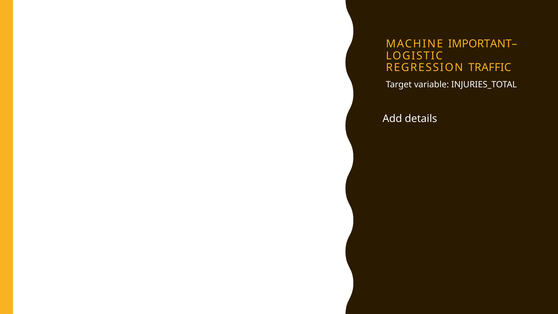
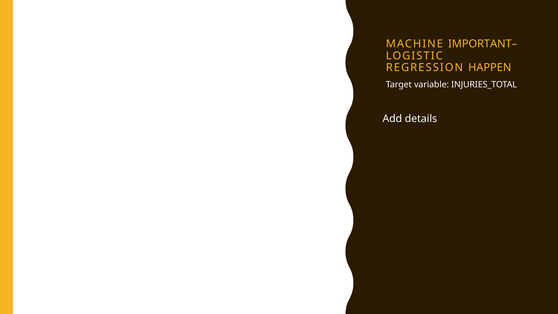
TRAFFIC: TRAFFIC -> HAPPEN (490, 68)
